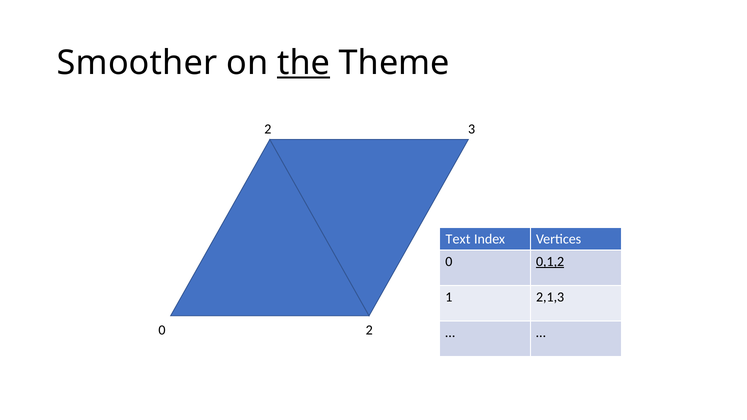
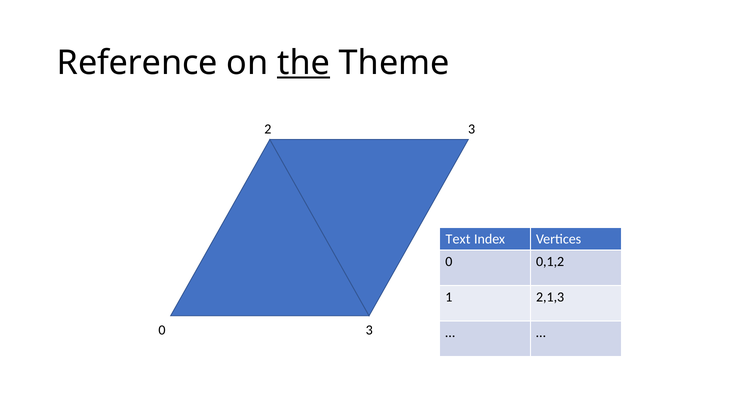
Smoother: Smoother -> Reference (137, 63)
0,1,2 underline: present -> none (550, 262)
0 2: 2 -> 3 (369, 331)
